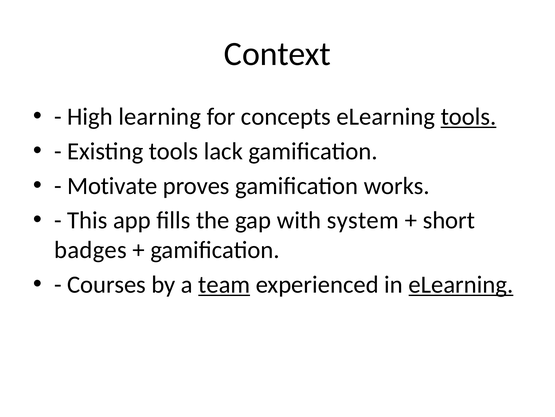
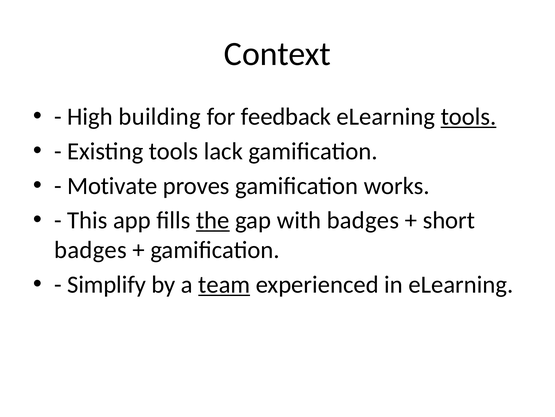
learning: learning -> building (160, 116)
concepts: concepts -> feedback (286, 116)
the underline: none -> present (213, 220)
with system: system -> badges (363, 220)
Courses: Courses -> Simplify (107, 284)
eLearning underline: present -> none (461, 284)
